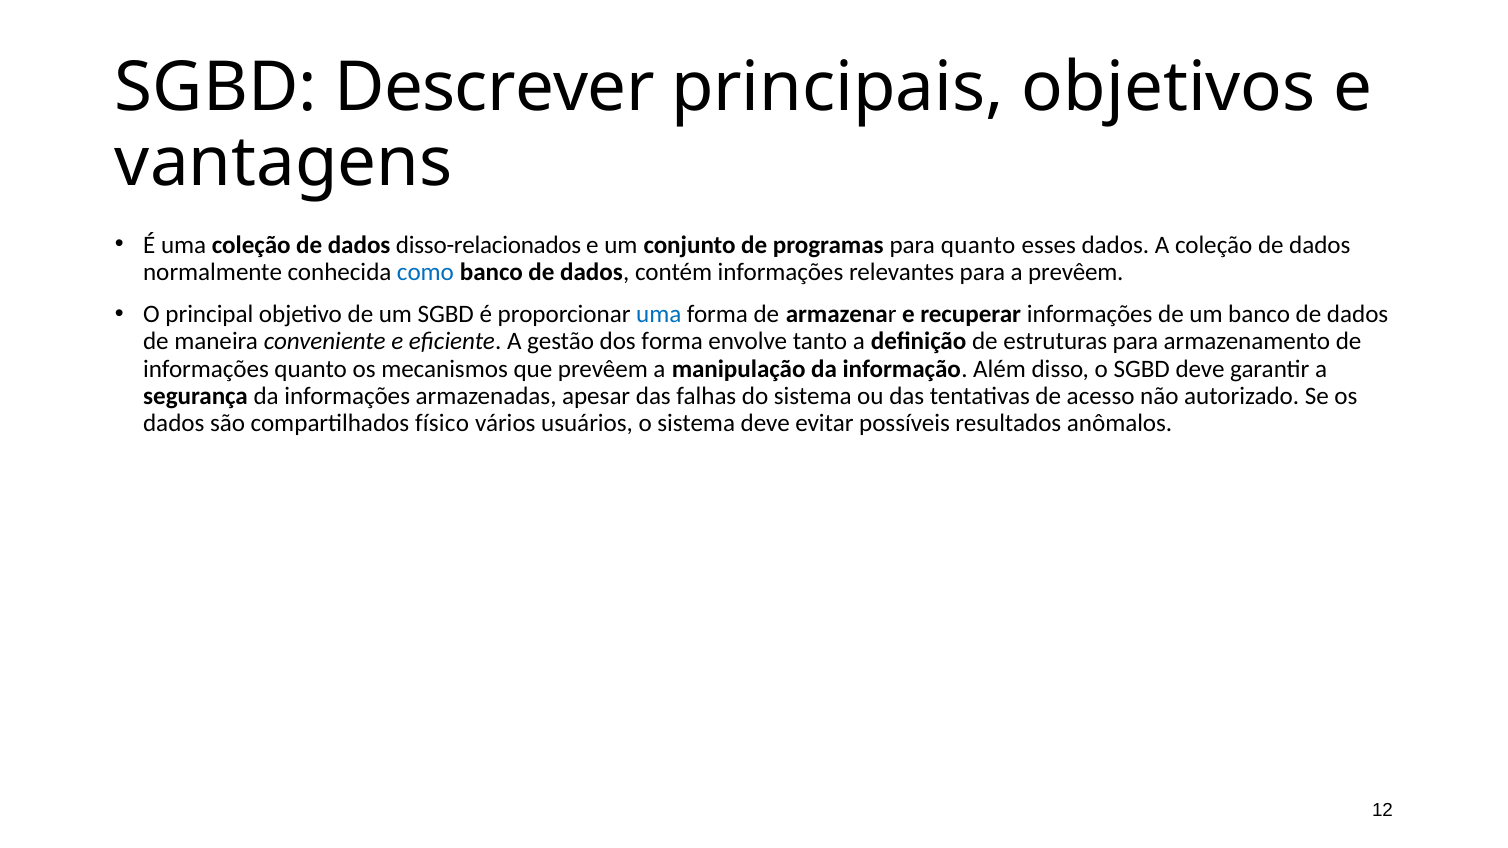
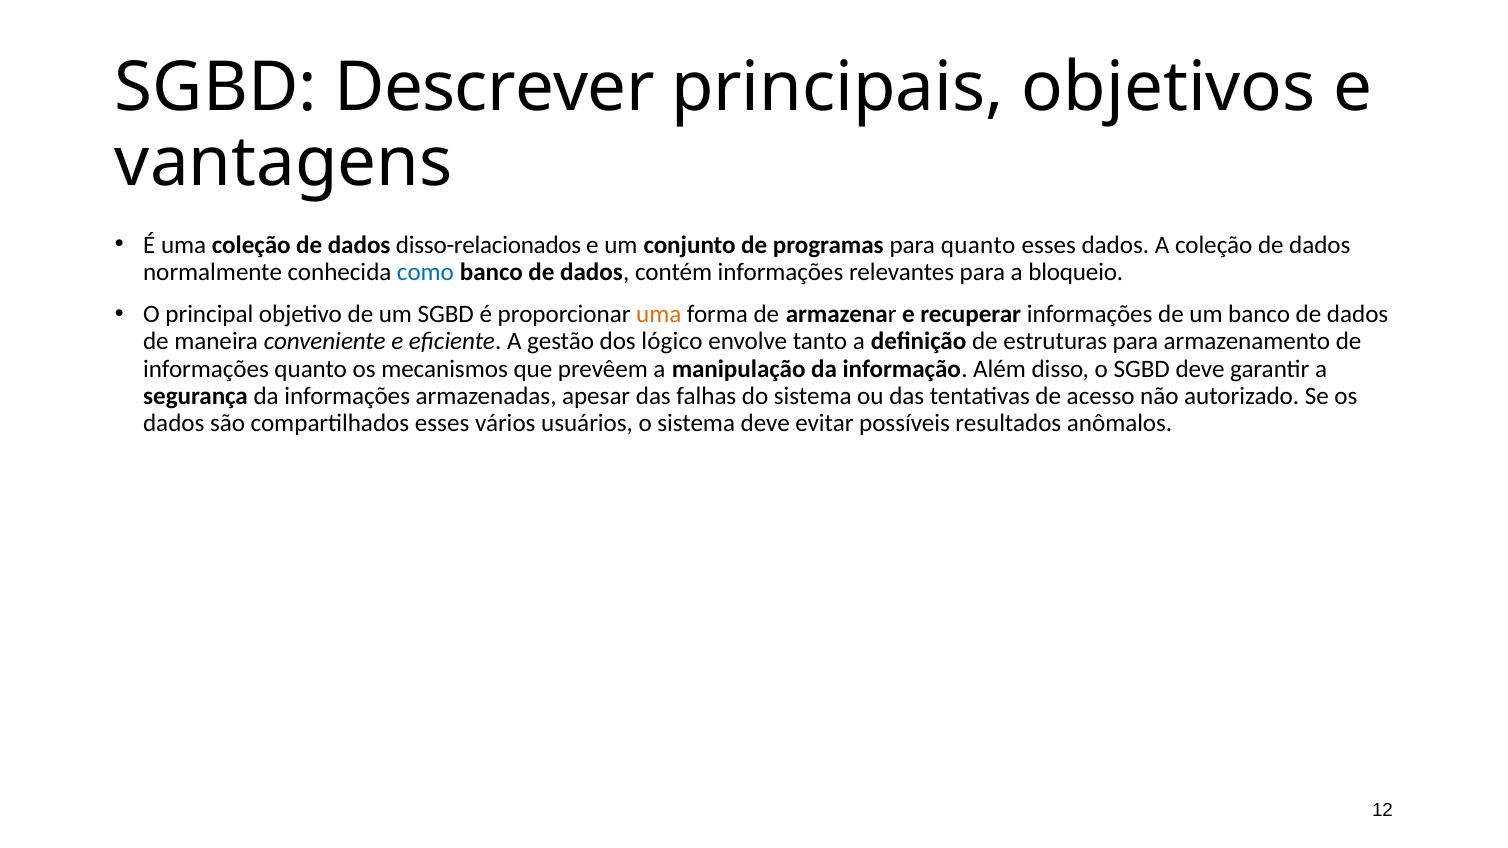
a prevêem: prevêem -> bloqueio (1076, 272)
uma colour: blue -> orange (659, 315)
dos forma: forma -> lógico (672, 342)
compartilhados físico: físico -> esses (442, 423)
